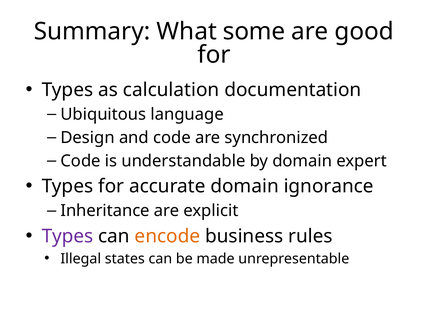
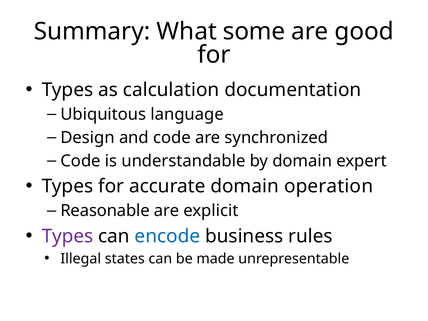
ignorance: ignorance -> operation (329, 186)
Inheritance: Inheritance -> Reasonable (105, 211)
encode colour: orange -> blue (167, 236)
